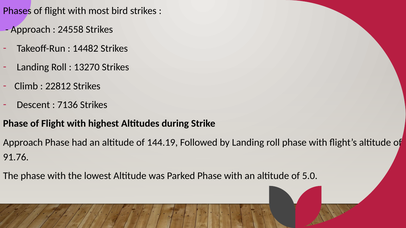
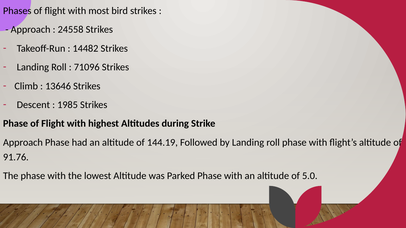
13270: 13270 -> 71096 (87, 67)
22812: 22812 -> 13646 (58, 86)
7136: 7136 -> 1985 (68, 105)
